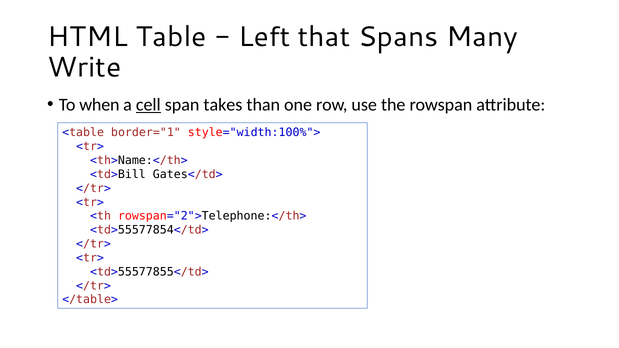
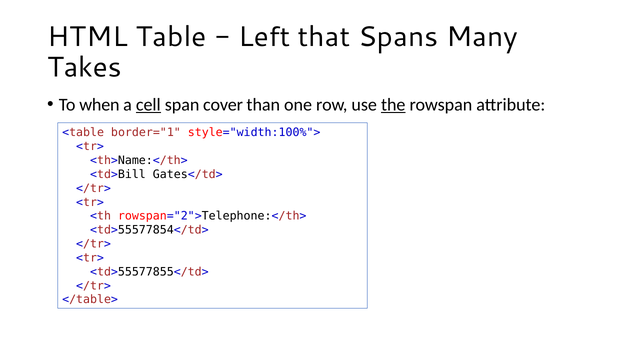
Write: Write -> Takes (84, 67)
takes: takes -> cover (223, 105)
the underline: none -> present (393, 105)
